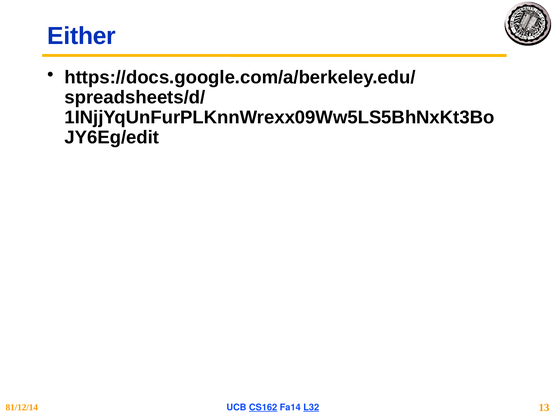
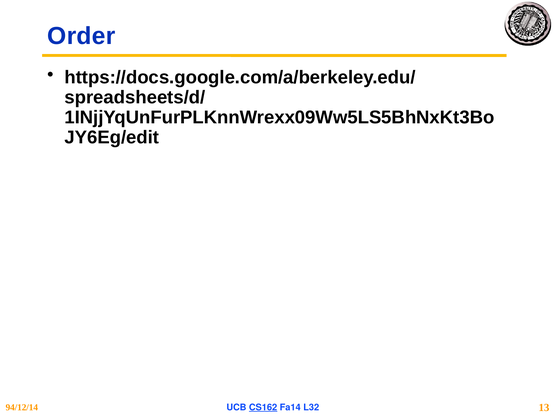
Either: Either -> Order (81, 36)
81/12/14: 81/12/14 -> 94/12/14 (22, 408)
L32 underline: present -> none (311, 408)
